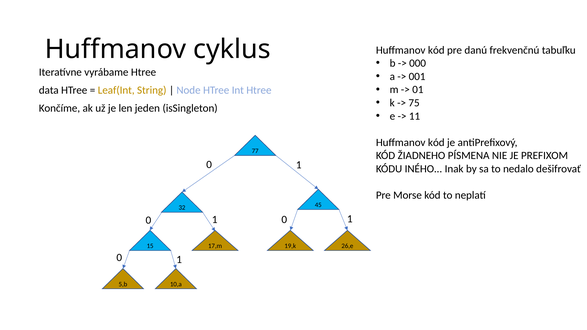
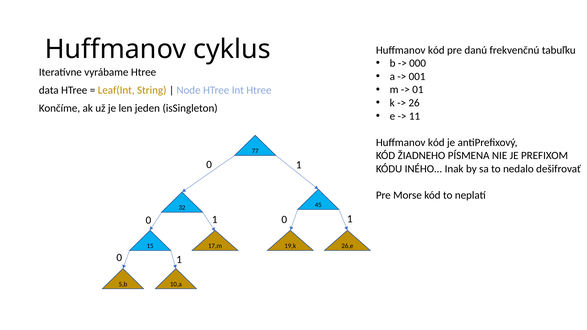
75: 75 -> 26 (414, 103)
